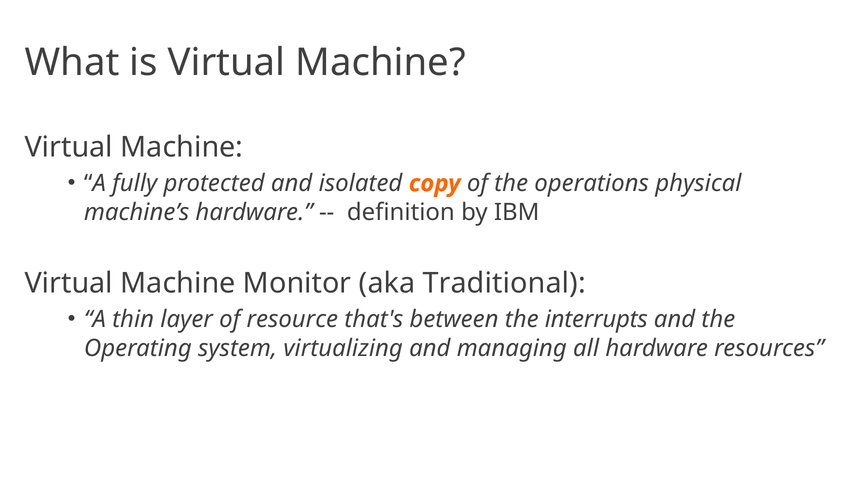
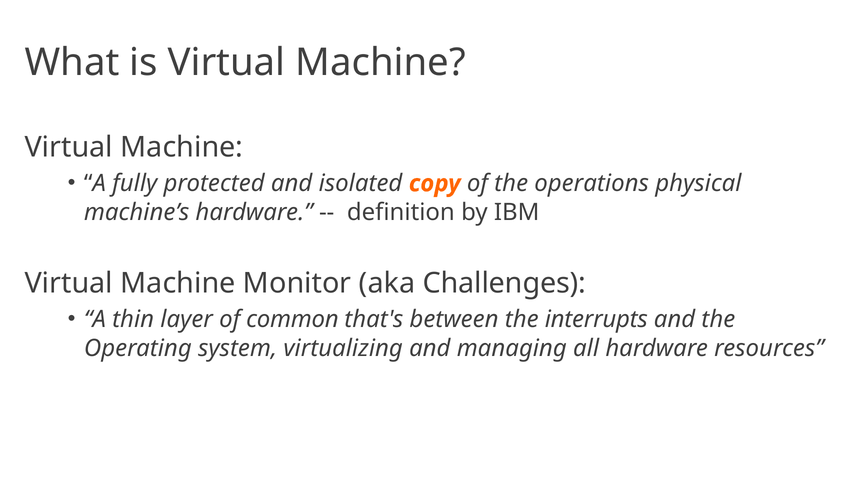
Traditional: Traditional -> Challenges (504, 284)
resource: resource -> common (292, 320)
